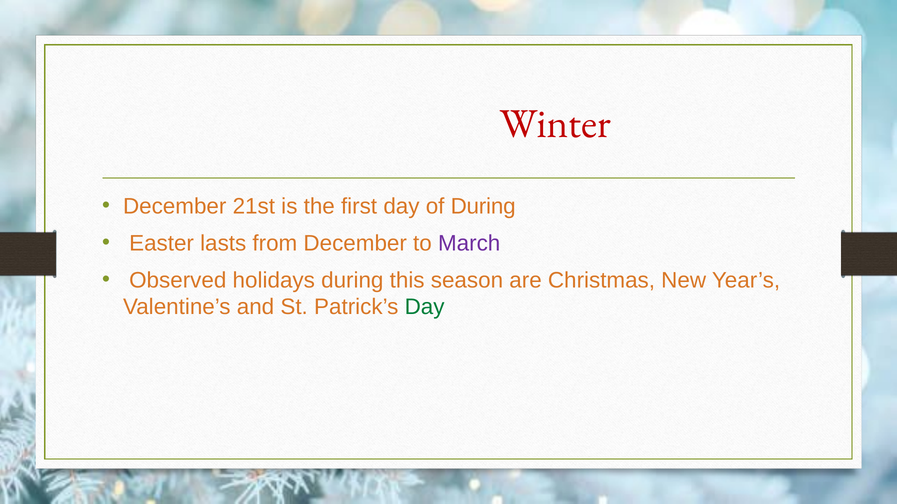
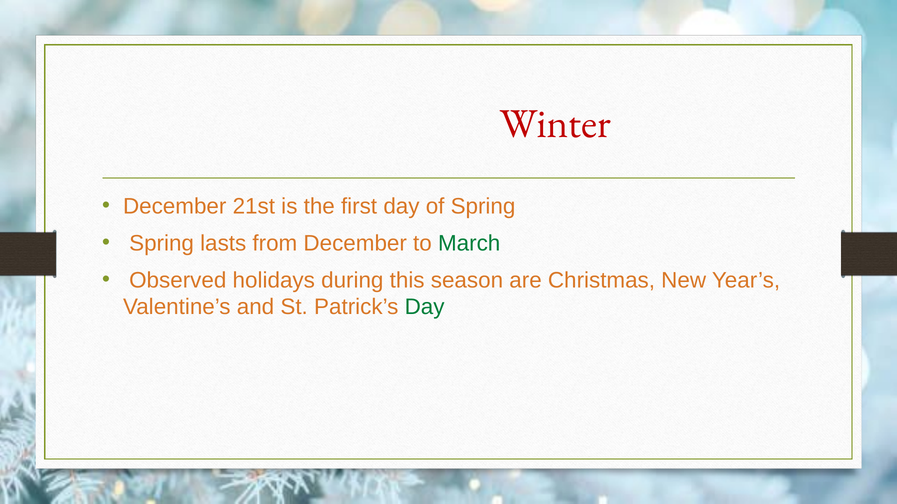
of During: During -> Spring (483, 207)
Easter: Easter -> Spring (162, 244)
March colour: purple -> green (469, 244)
